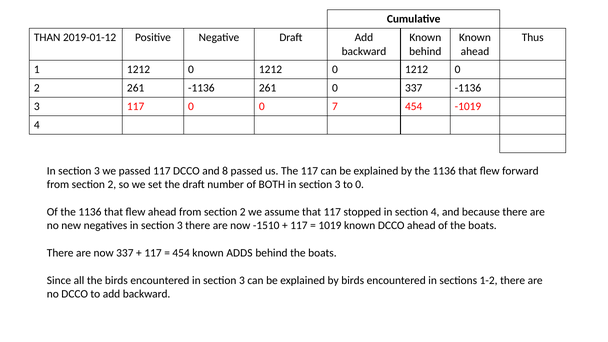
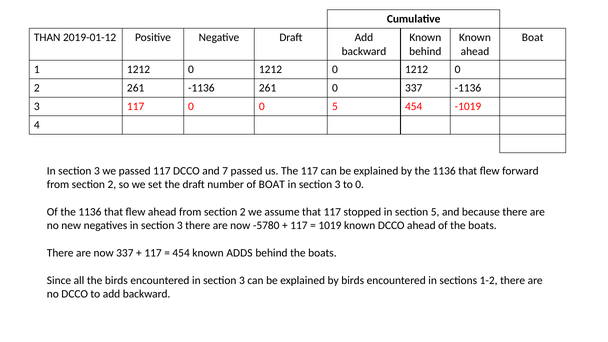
Thus: Thus -> Boat (533, 38)
0 7: 7 -> 5 (335, 107)
8: 8 -> 7 (225, 171)
of BOTH: BOTH -> BOAT (272, 185)
section 4: 4 -> 5 (435, 212)
-1510: -1510 -> -5780 (266, 226)
